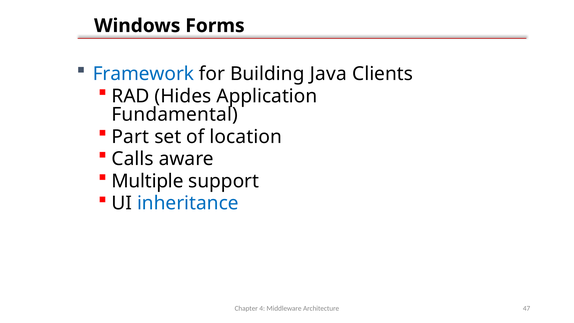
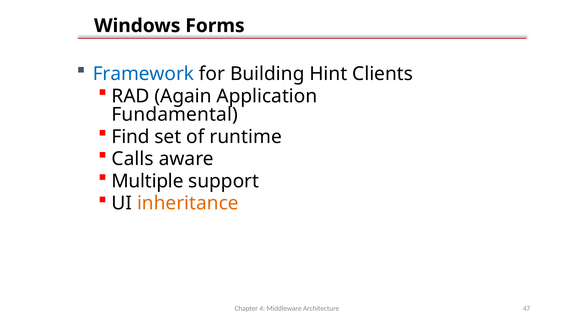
Java: Java -> Hint (328, 74)
Hides: Hides -> Again (183, 96)
Part: Part -> Find (131, 137)
location: location -> runtime (246, 137)
inheritance colour: blue -> orange (188, 203)
